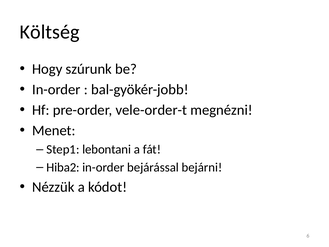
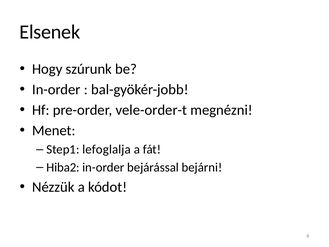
Költség: Költség -> Elsenek (50, 32)
lebontani: lebontani -> lefoglalja (107, 149)
